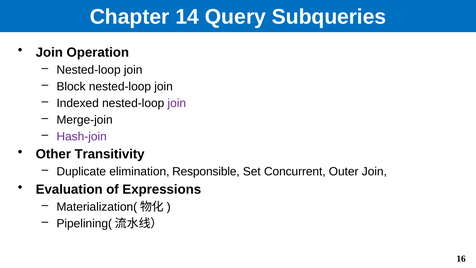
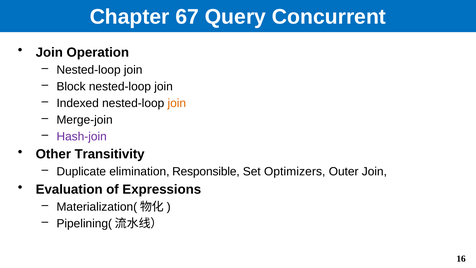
14: 14 -> 67 (187, 17)
Subqueries: Subqueries -> Concurrent (329, 17)
join colour: purple -> orange (177, 103)
Concurrent: Concurrent -> Optimizers (295, 172)
